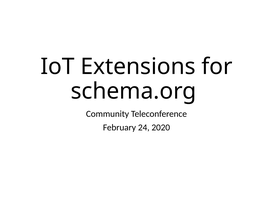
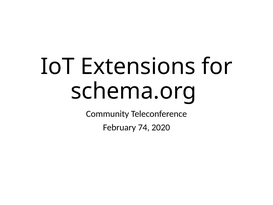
24: 24 -> 74 (144, 127)
